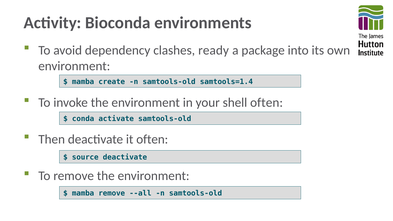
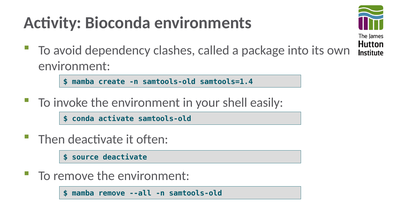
ready: ready -> called (214, 50)
shell often: often -> easily (267, 103)
